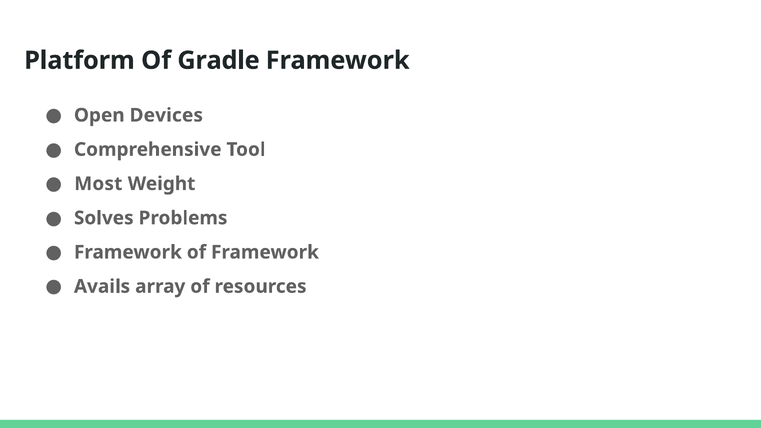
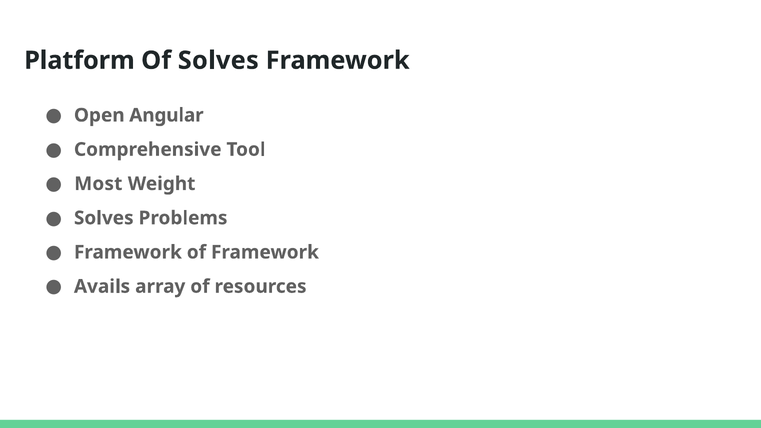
Of Gradle: Gradle -> Solves (218, 60)
Devices: Devices -> Angular (166, 115)
